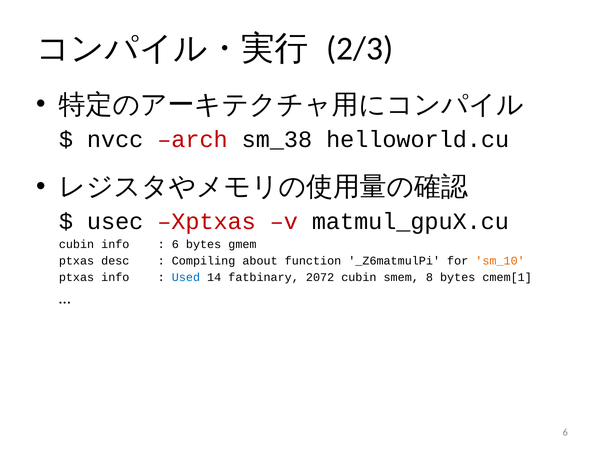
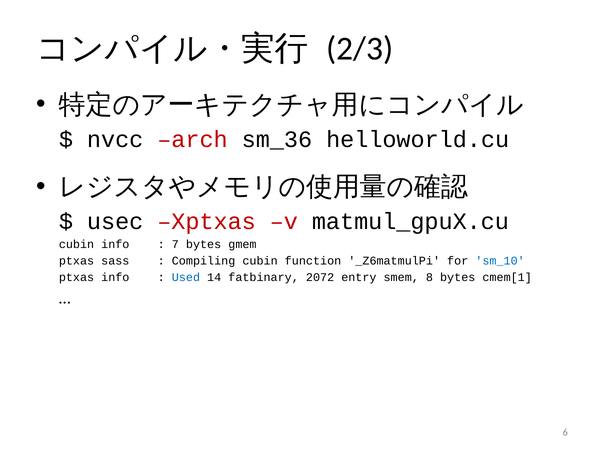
sm_38: sm_38 -> sm_36 (277, 139)
6: 6 -> 7 (175, 244)
desc: desc -> sass (115, 261)
Compiling about: about -> cubin (260, 261)
sm_10 colour: orange -> blue (500, 261)
2072 cubin: cubin -> entry (359, 277)
